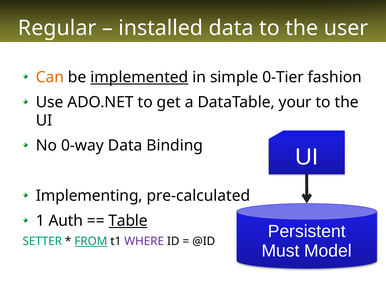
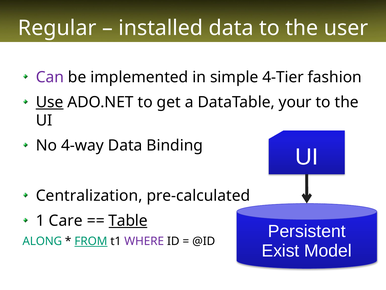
Can colour: orange -> purple (50, 77)
implemented underline: present -> none (139, 77)
0-Tier: 0-Tier -> 4-Tier (283, 77)
Use underline: none -> present (50, 102)
0-way: 0-way -> 4-way (82, 145)
Implementing: Implementing -> Centralization (89, 195)
Auth: Auth -> Care (66, 220)
SETTER: SETTER -> ALONG (42, 241)
Must: Must -> Exist (281, 250)
